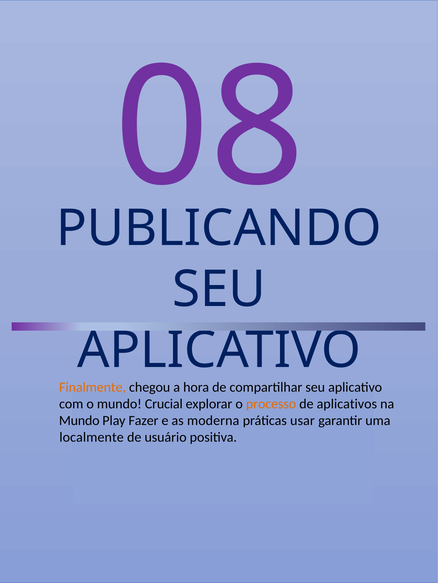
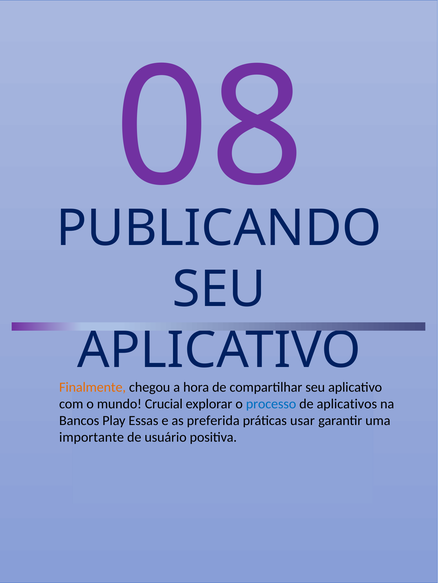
processo colour: orange -> blue (271, 405)
Mundo: Mundo -> Bancos (79, 421)
Fazer: Fazer -> Essas (143, 421)
moderna: moderna -> preferida (213, 421)
localmente: localmente -> importante (92, 438)
